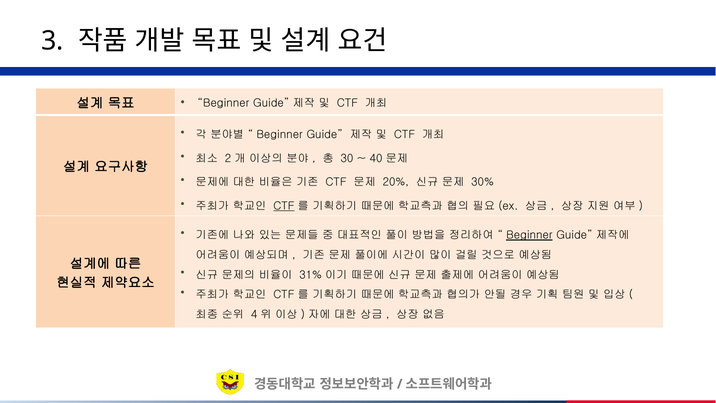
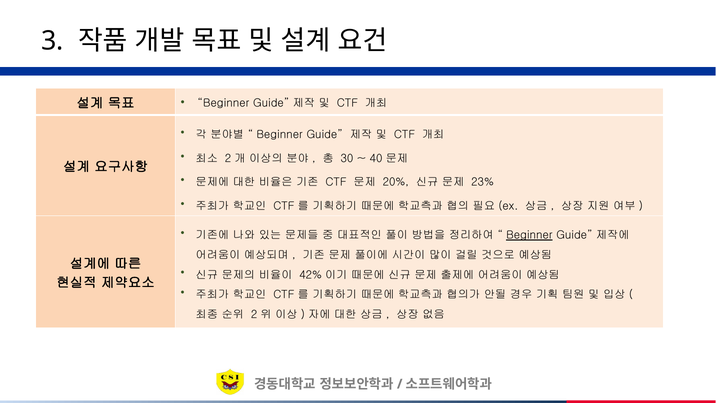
30%: 30% -> 23% (483, 182)
CTF underline: present -> none (284, 206)
31%: 31% -> 42% (311, 275)
4: 4 -> 2 (254, 314)
